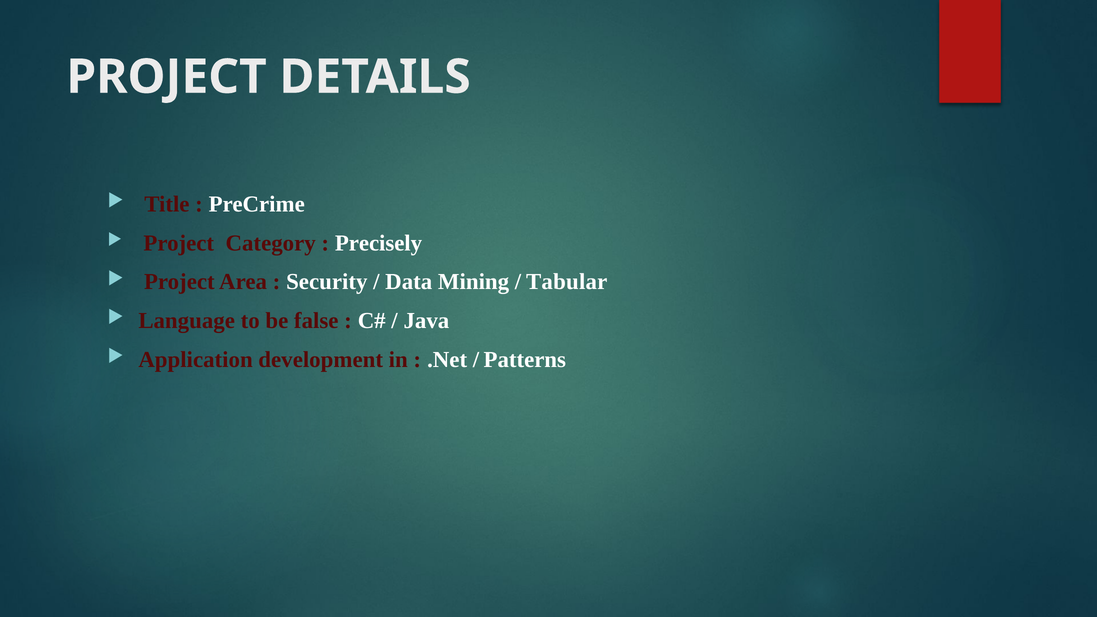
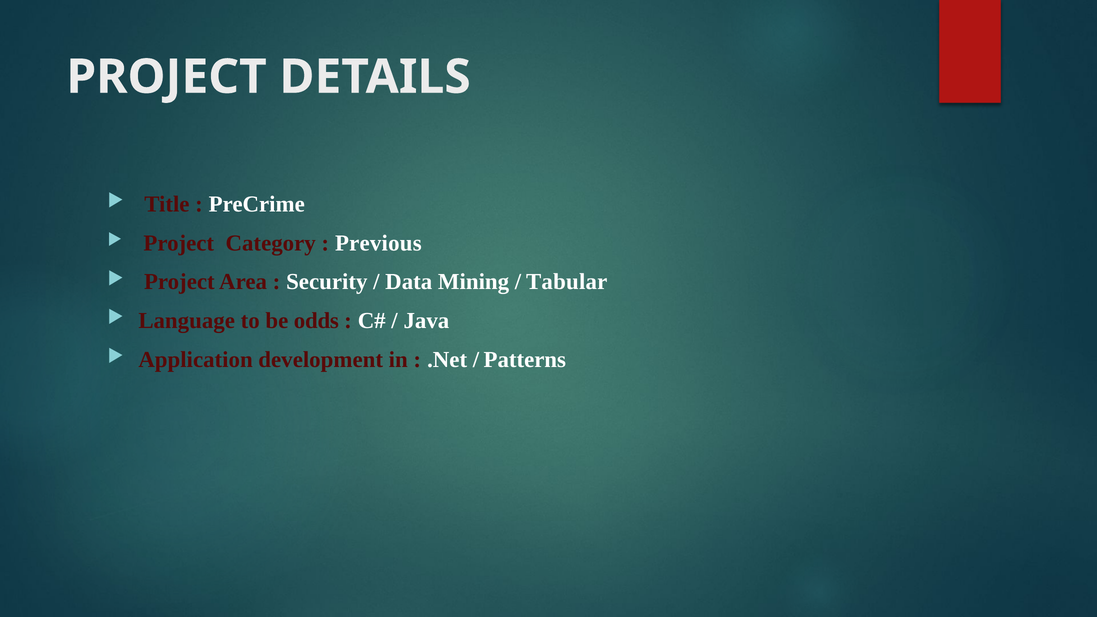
Precisely: Precisely -> Previous (378, 243)
false: false -> odds (316, 321)
